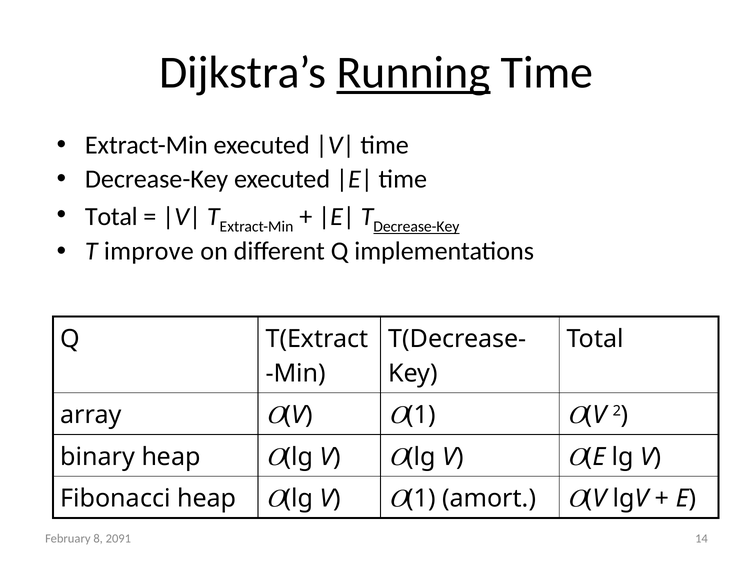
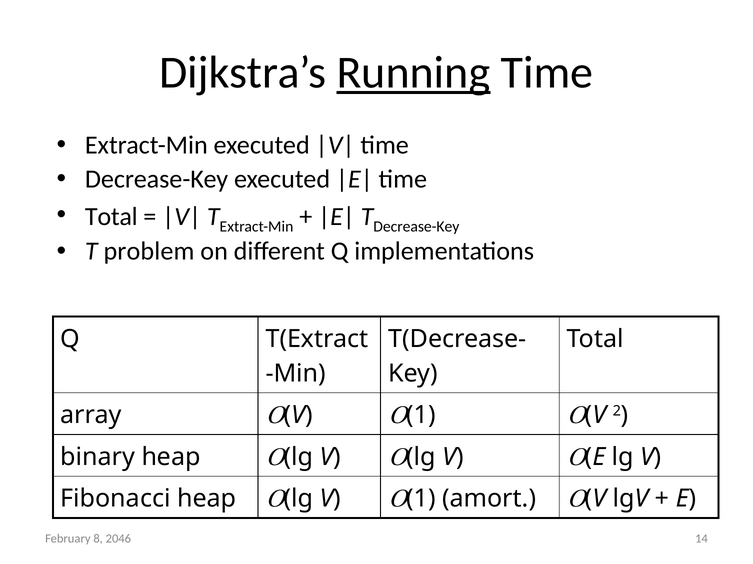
Decrease-Key underline: present -> none (416, 227)
improve: improve -> problem (149, 252)
2091: 2091 -> 2046 (118, 539)
